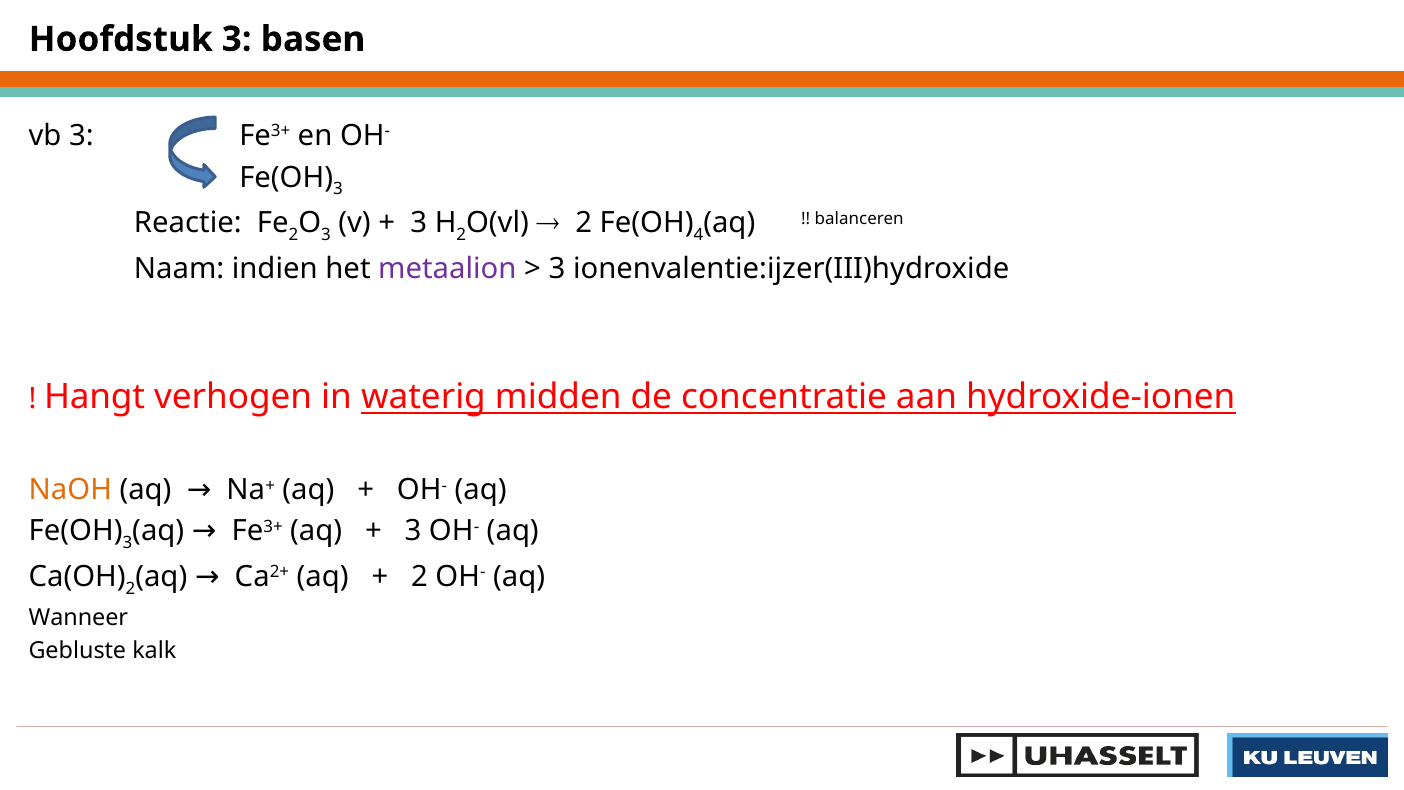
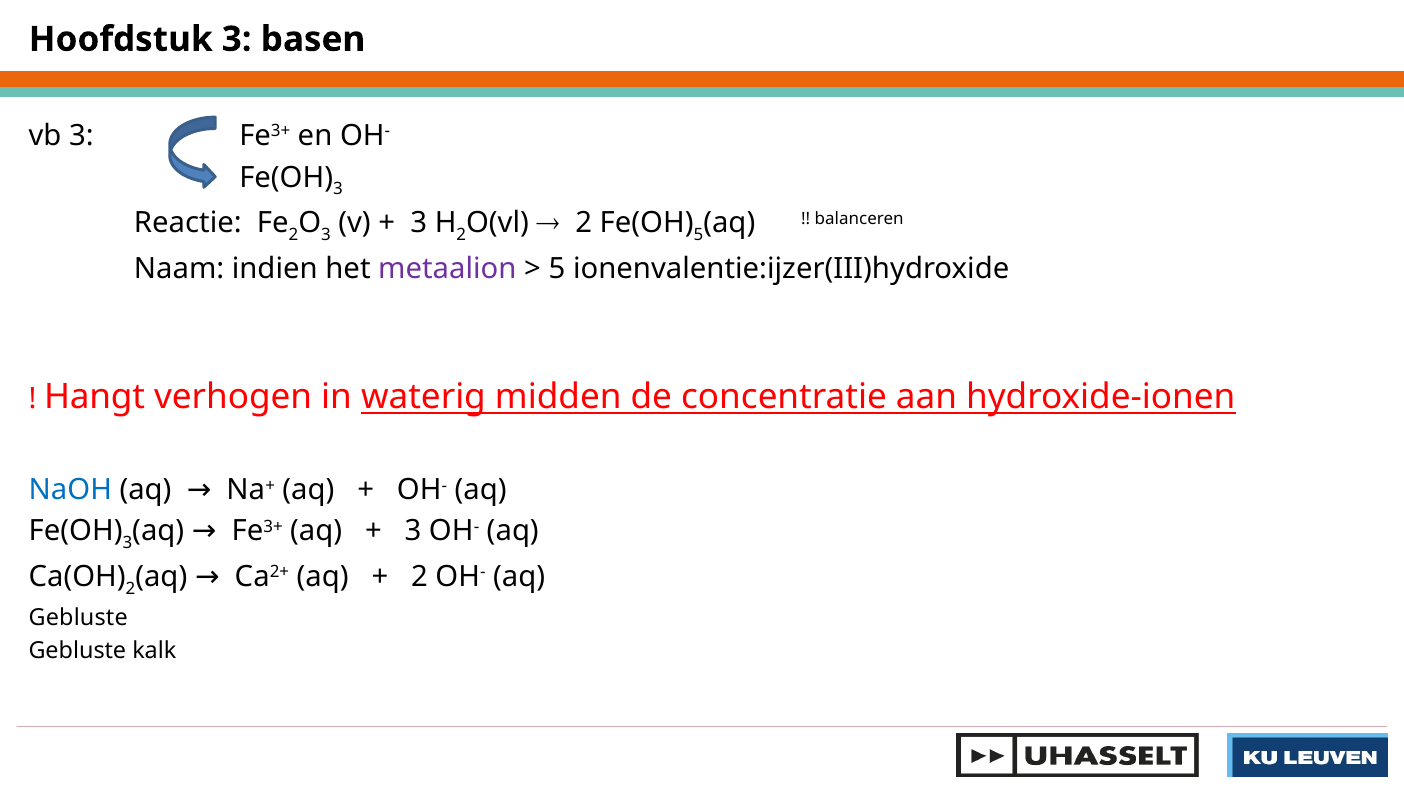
4: 4 -> 5 (699, 235)
3: 3 -> 5 (557, 269)
NaOH colour: orange -> blue (70, 490)
Wanneer: Wanneer -> Gebluste (78, 618)
